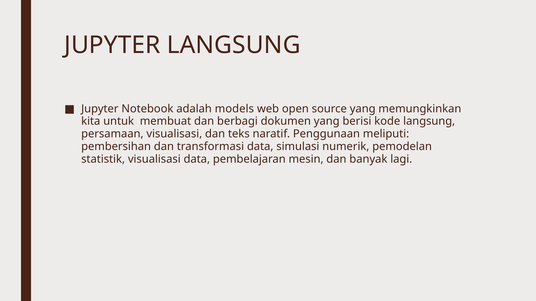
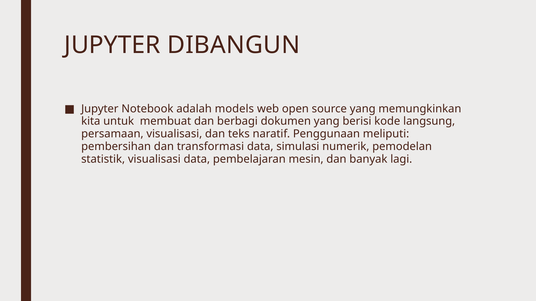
JUPYTER LANGSUNG: LANGSUNG -> DIBANGUN (234, 45)
